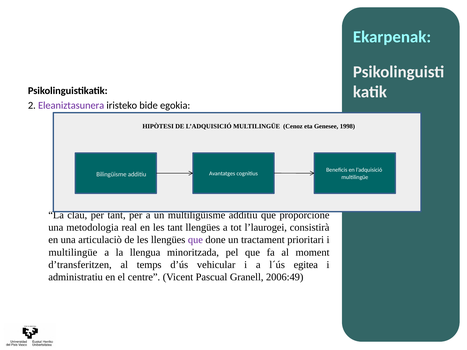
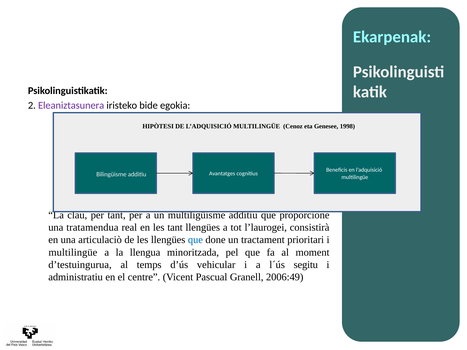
metodologia: metodologia -> tratamendua (92, 228)
que colour: purple -> blue (195, 240)
d’transferitzen: d’transferitzen -> d’testuingurua (80, 265)
egitea: egitea -> segitu (306, 265)
